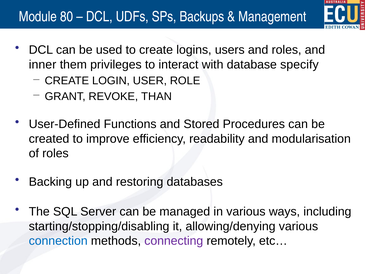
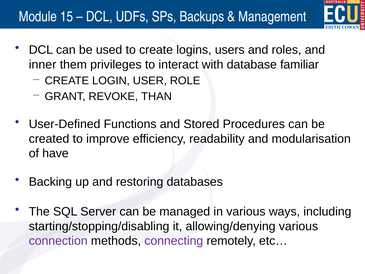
80: 80 -> 15 (67, 17)
specify: specify -> familiar (300, 65)
of roles: roles -> have (55, 153)
connection colour: blue -> purple (58, 241)
